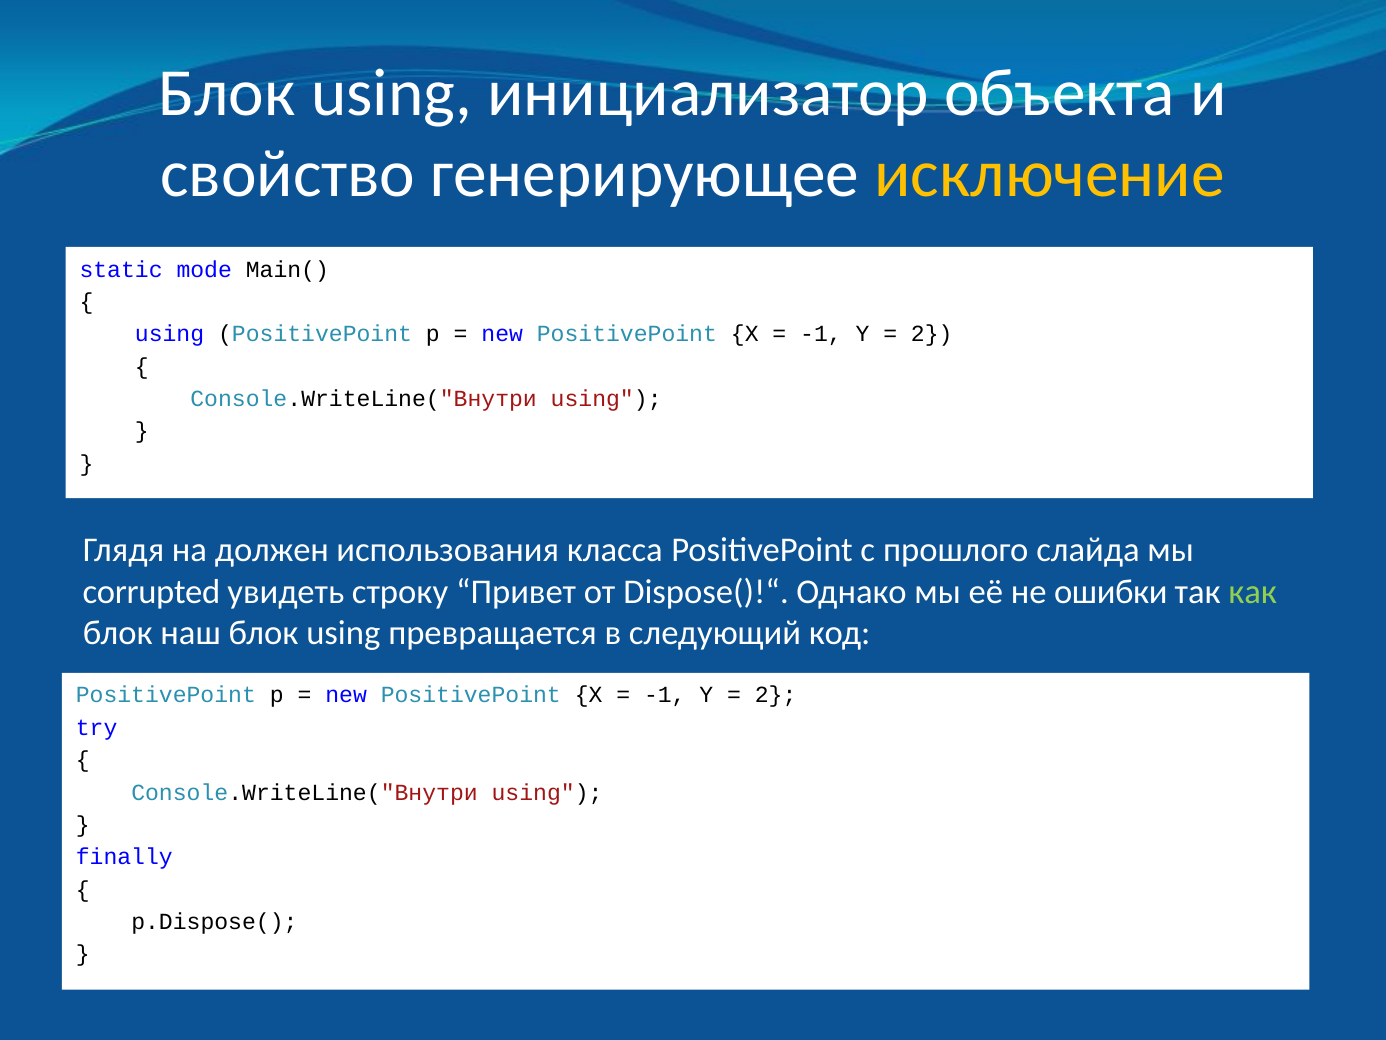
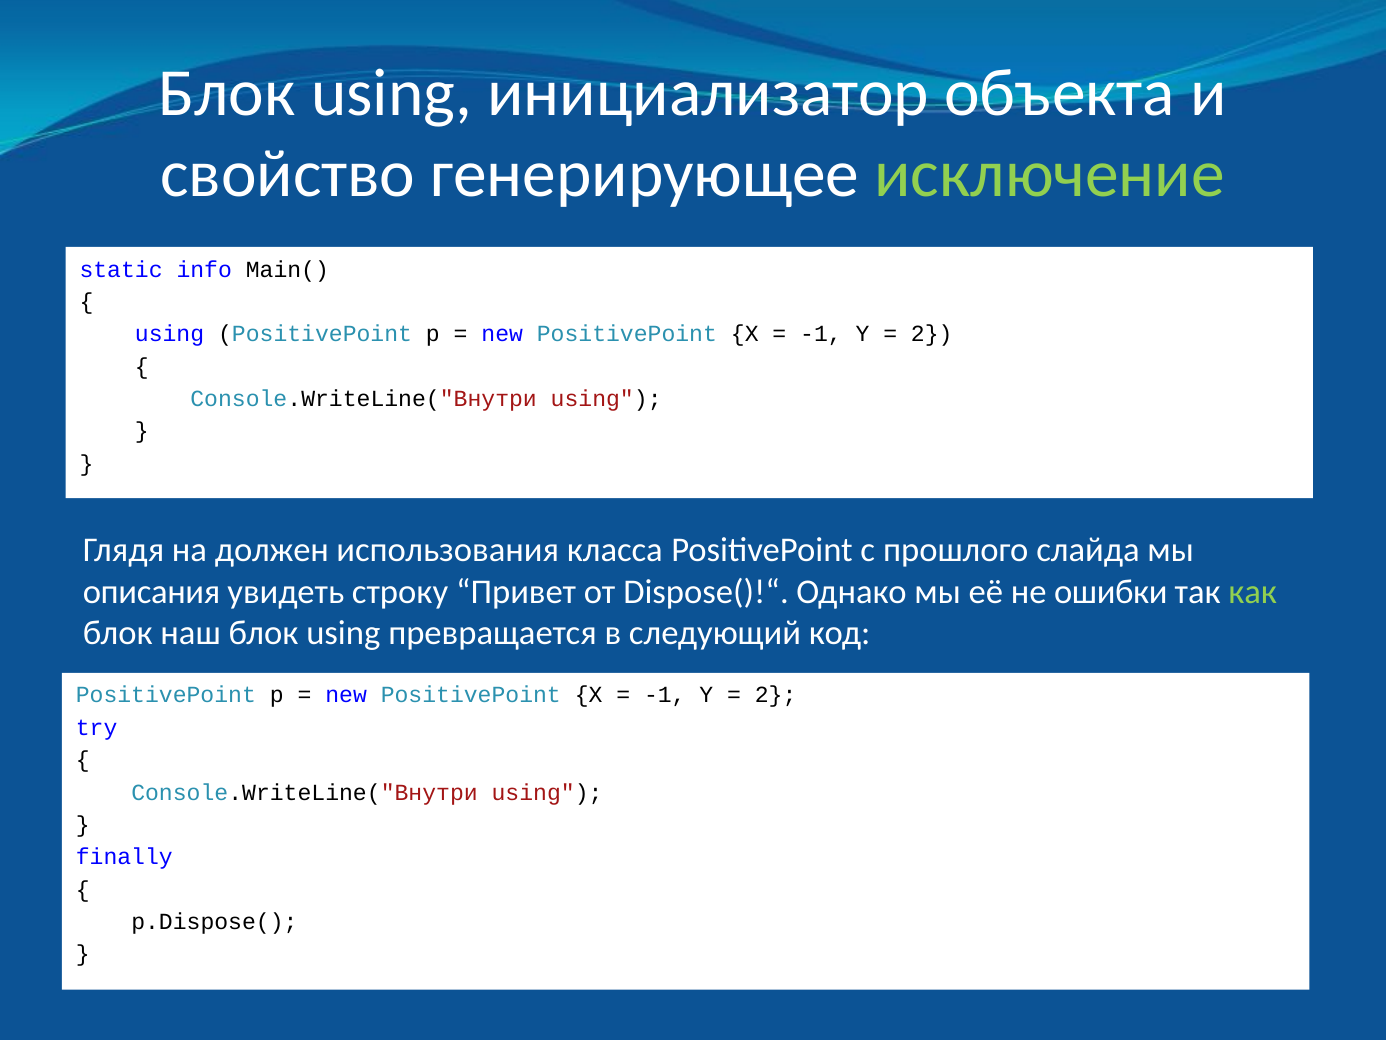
исключение colour: yellow -> light green (1050, 175)
mode: mode -> info (204, 269)
corrupted: corrupted -> описания (152, 591)
